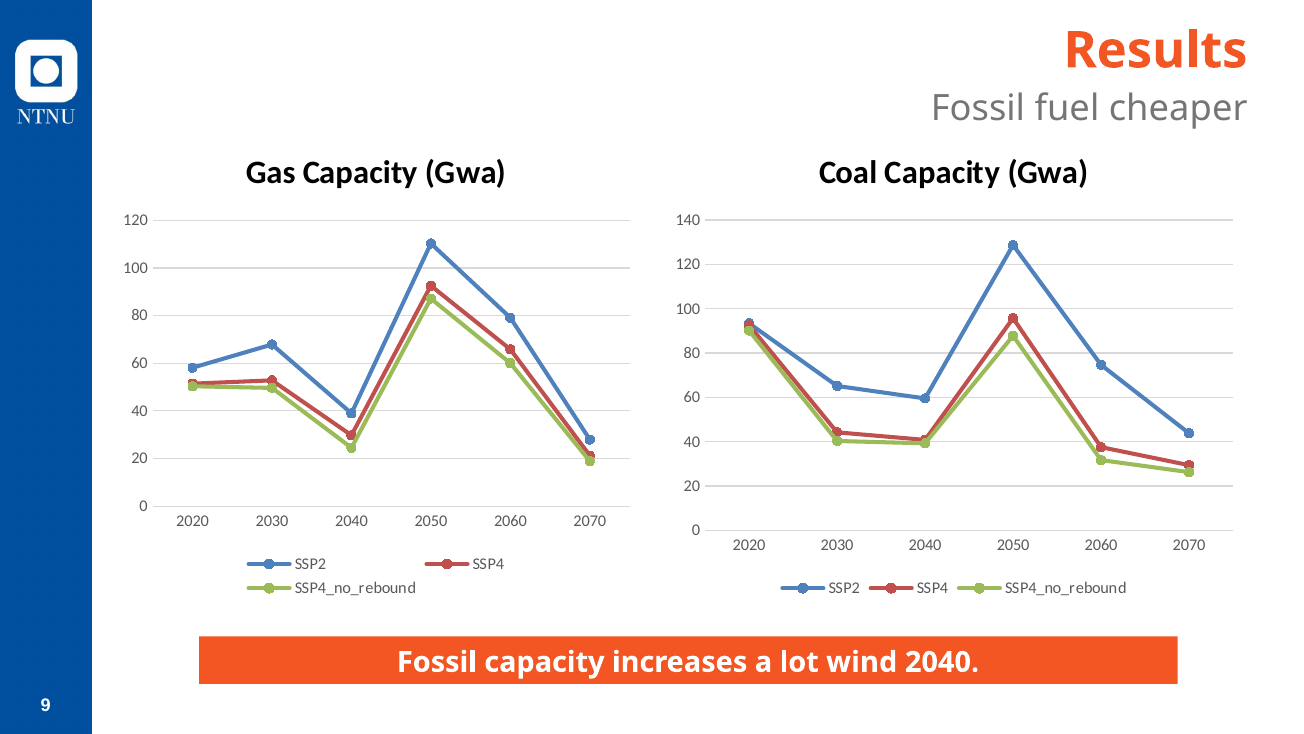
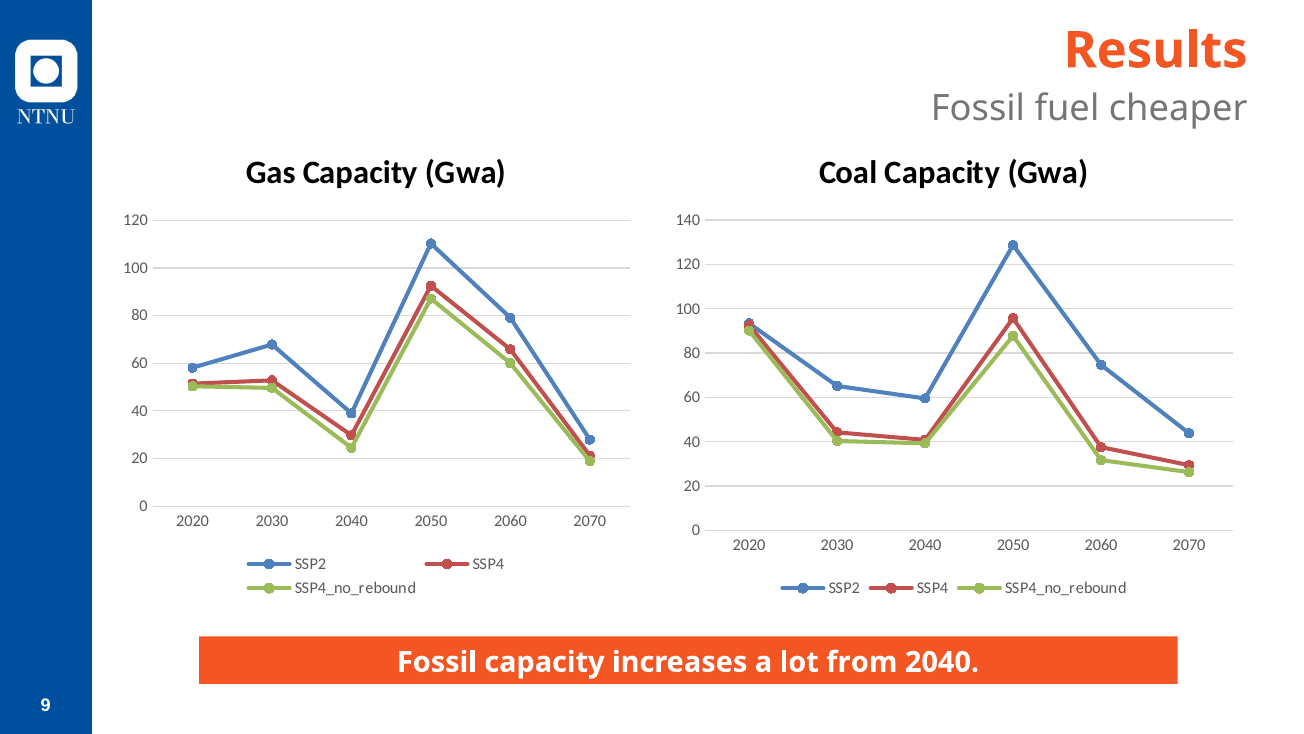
wind: wind -> from (862, 662)
